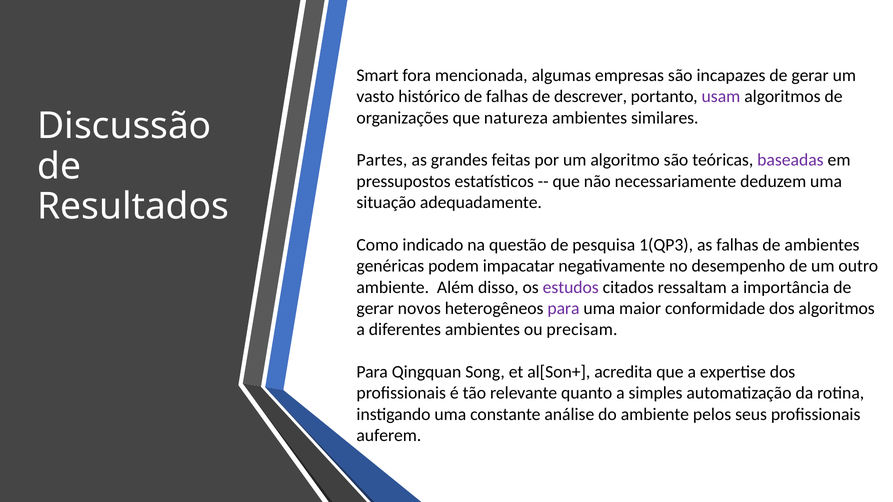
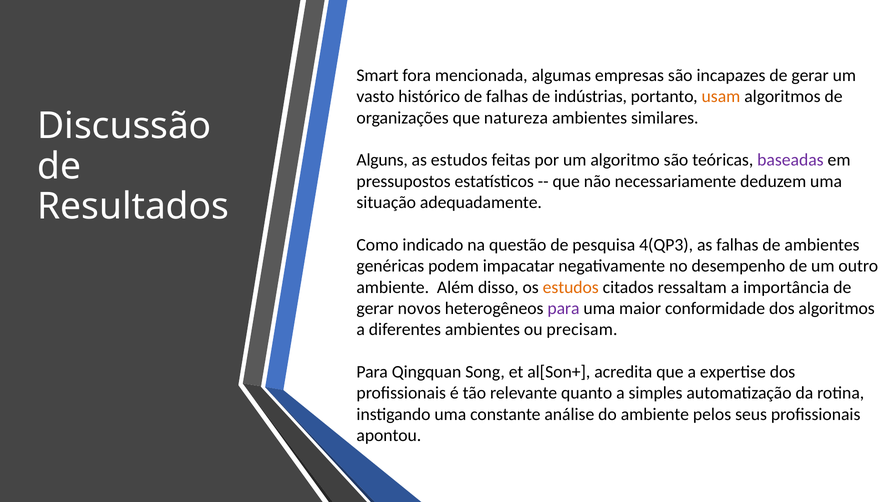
descrever: descrever -> indústrias (591, 97)
usam colour: purple -> orange (721, 97)
Partes: Partes -> Alguns (382, 160)
as grandes: grandes -> estudos (459, 160)
1(QP3: 1(QP3 -> 4(QP3 (666, 245)
estudos colour: purple -> orange (571, 287)
auferem: auferem -> apontou (389, 436)
